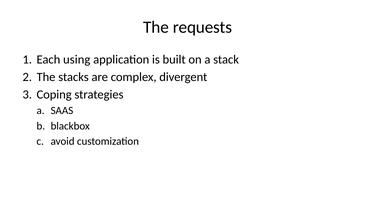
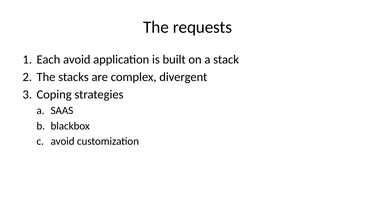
Each using: using -> avoid (77, 59)
